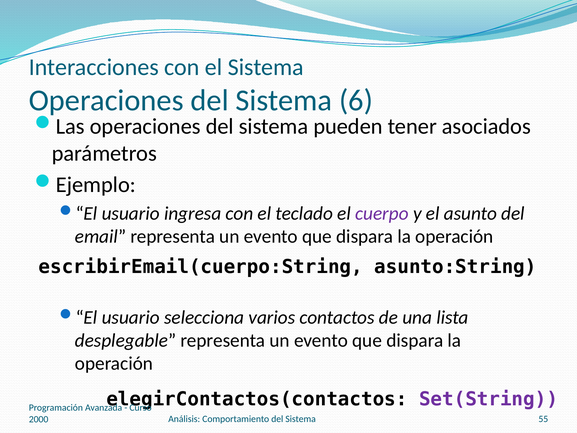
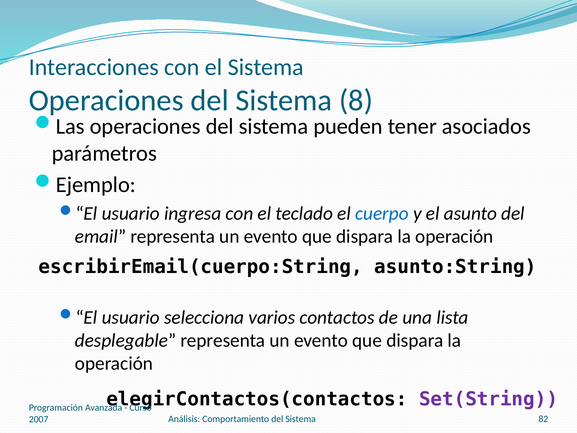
6: 6 -> 8 (356, 100)
cuerpo colour: purple -> blue (382, 213)
55: 55 -> 82 (543, 419)
2000: 2000 -> 2007 (39, 419)
